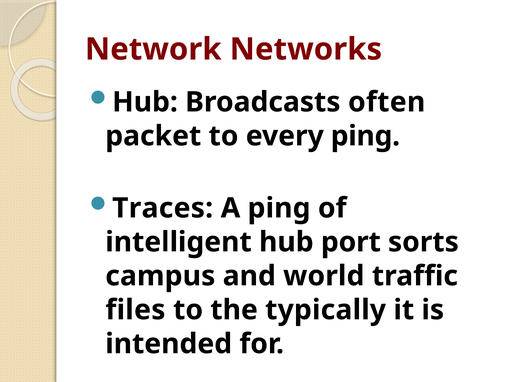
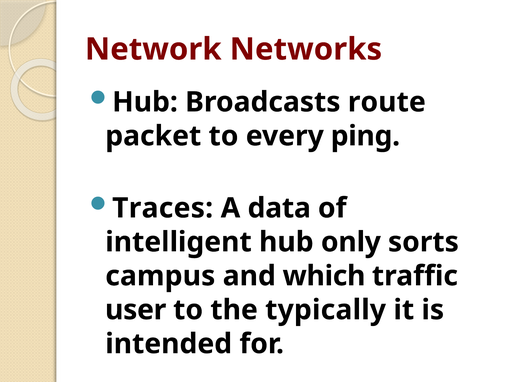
often: often -> route (387, 102)
A ping: ping -> data (279, 208)
port: port -> only (351, 242)
world: world -> which (324, 276)
files: files -> user (136, 310)
